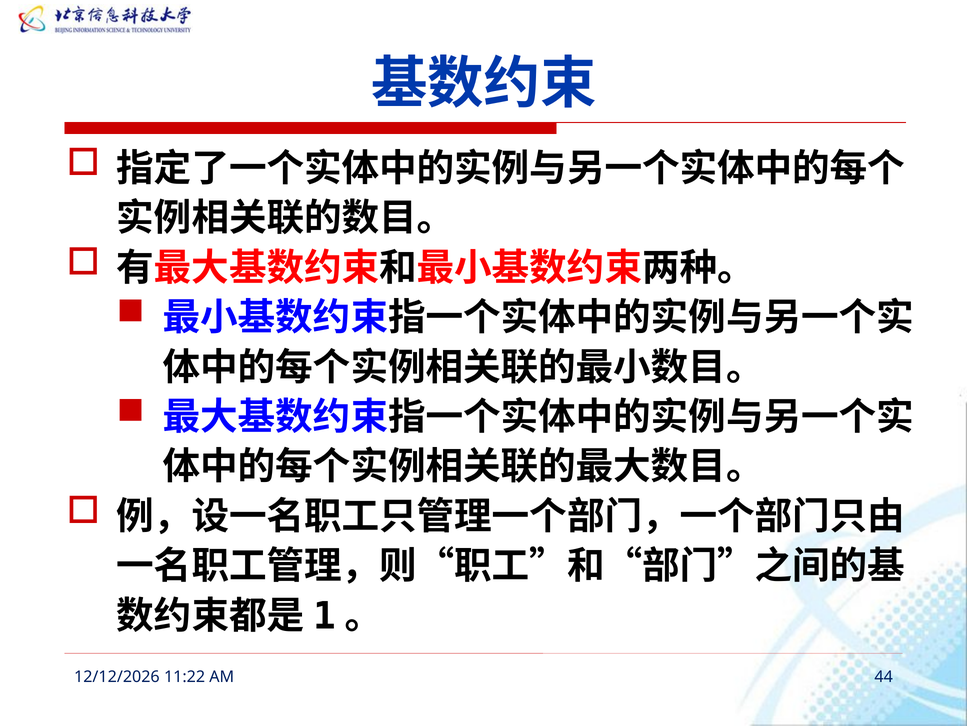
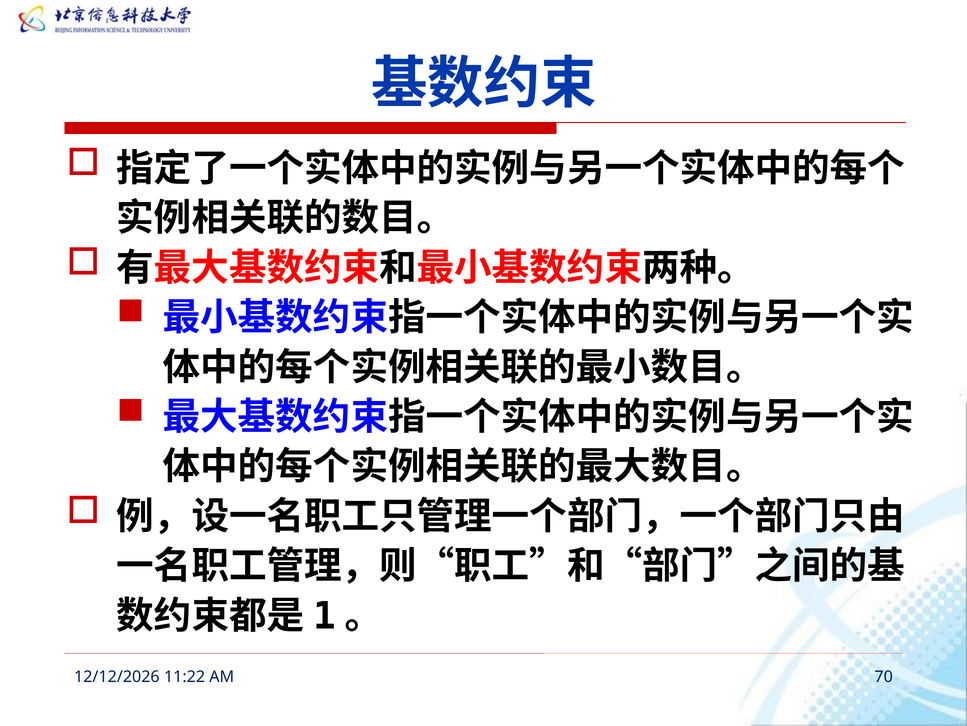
44: 44 -> 70 (884, 676)
